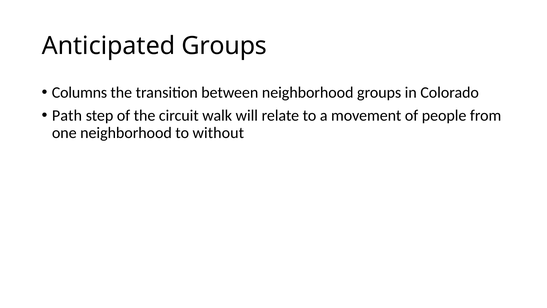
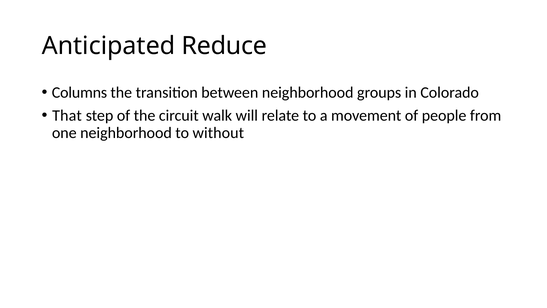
Anticipated Groups: Groups -> Reduce (224, 46)
Path: Path -> That (67, 115)
